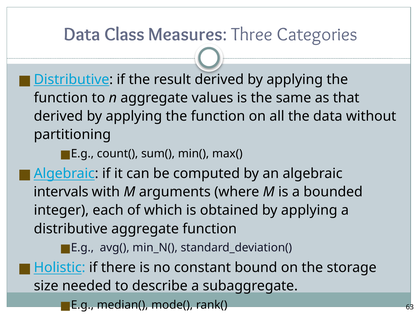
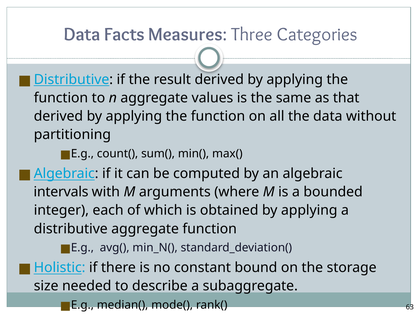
Class: Class -> Facts (124, 34)
